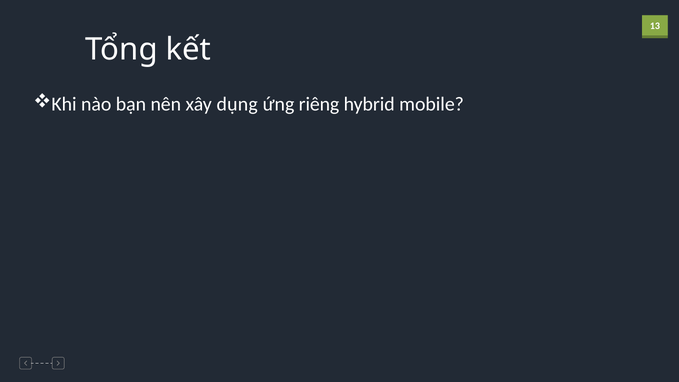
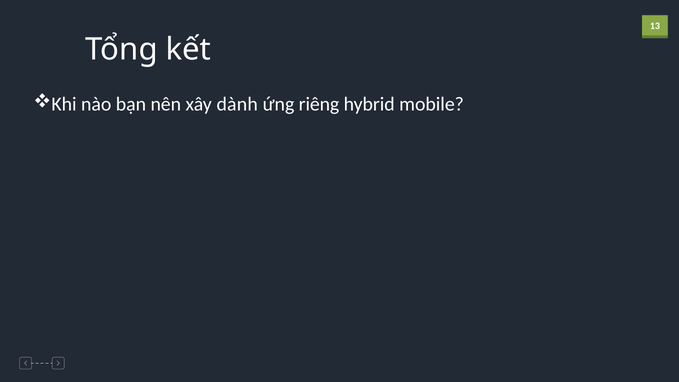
dụng: dụng -> dành (237, 104)
